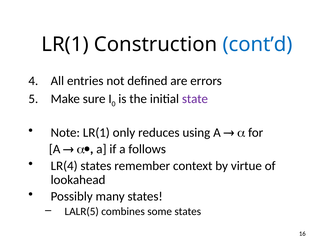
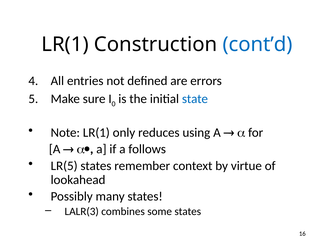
state colour: purple -> blue (195, 99)
LR(4: LR(4 -> LR(5 (64, 166)
LALR(5: LALR(5 -> LALR(3 (82, 212)
